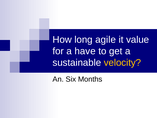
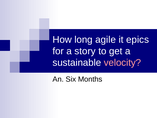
value: value -> epics (138, 40)
have: have -> story (85, 51)
velocity colour: yellow -> pink (122, 63)
